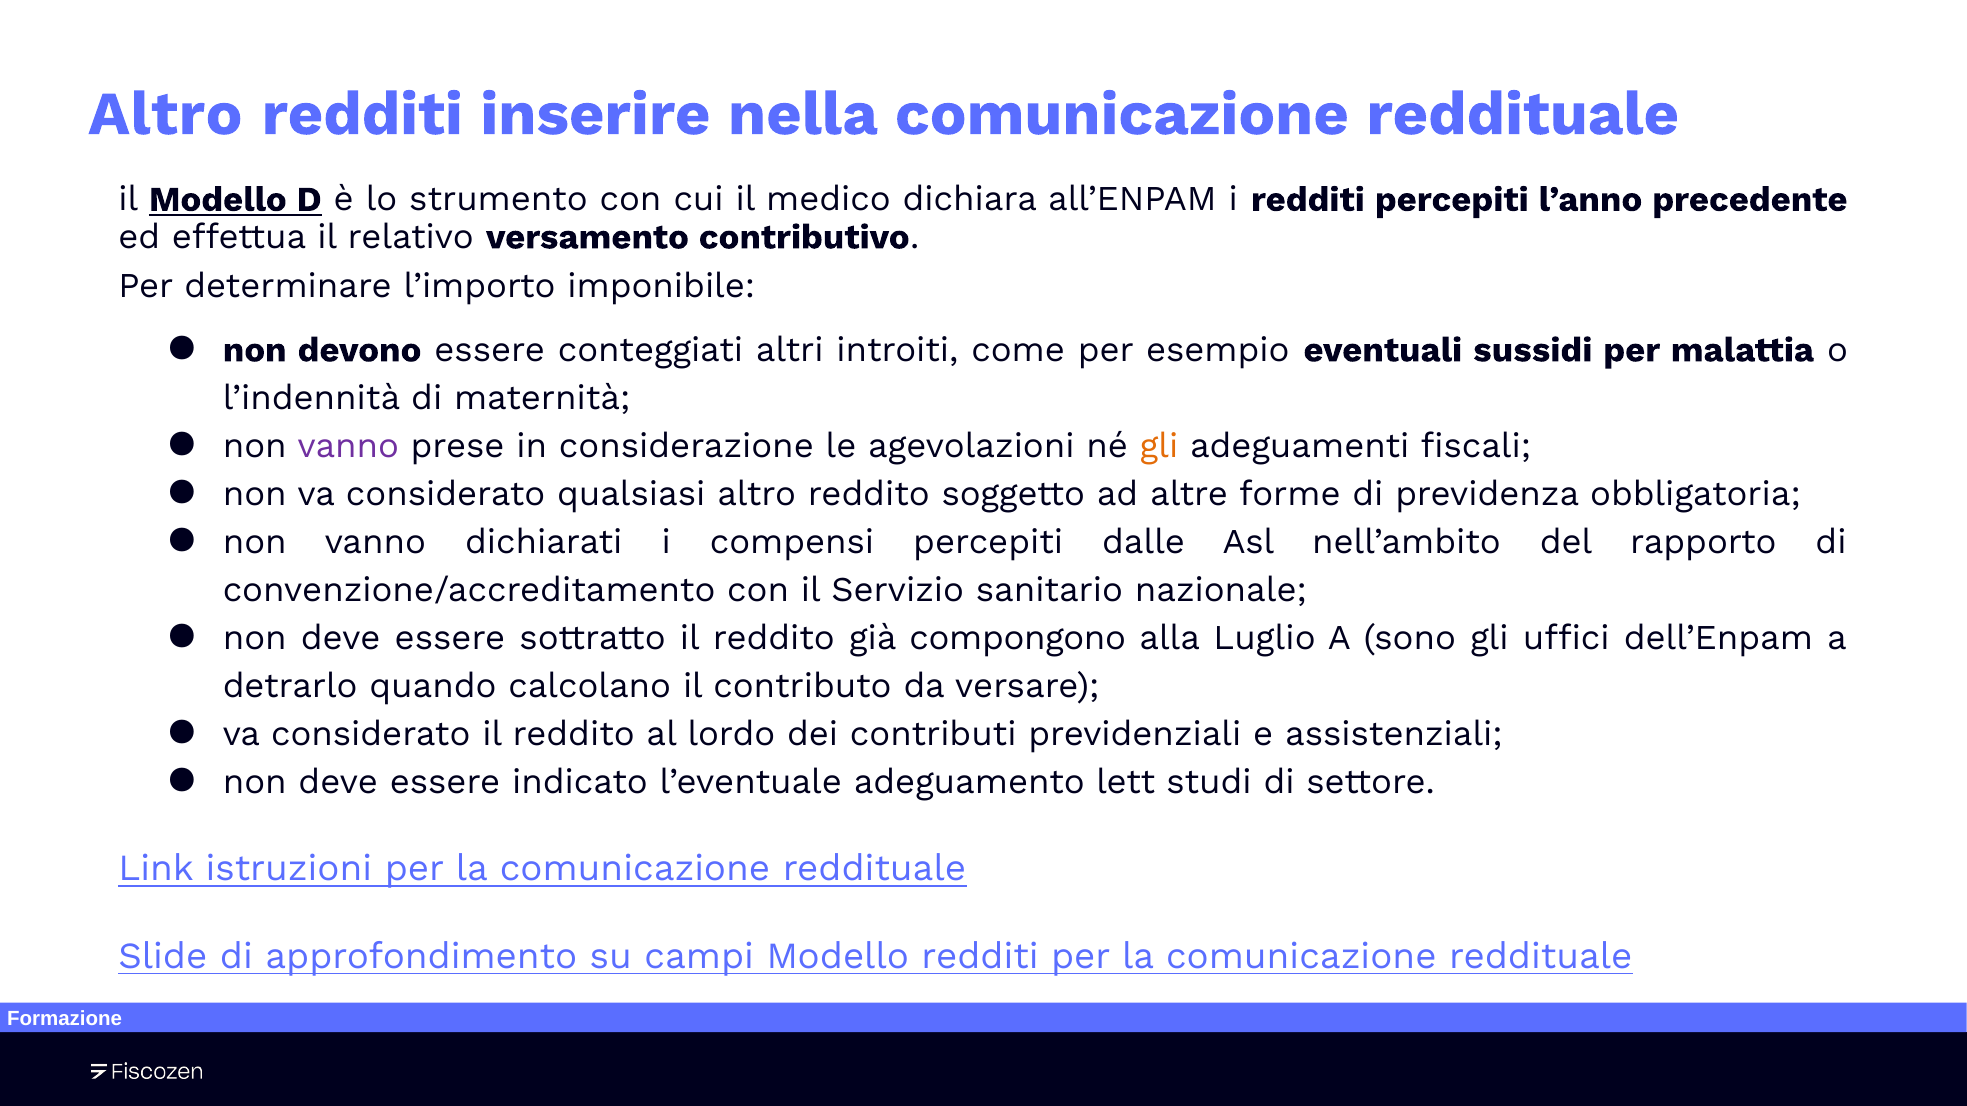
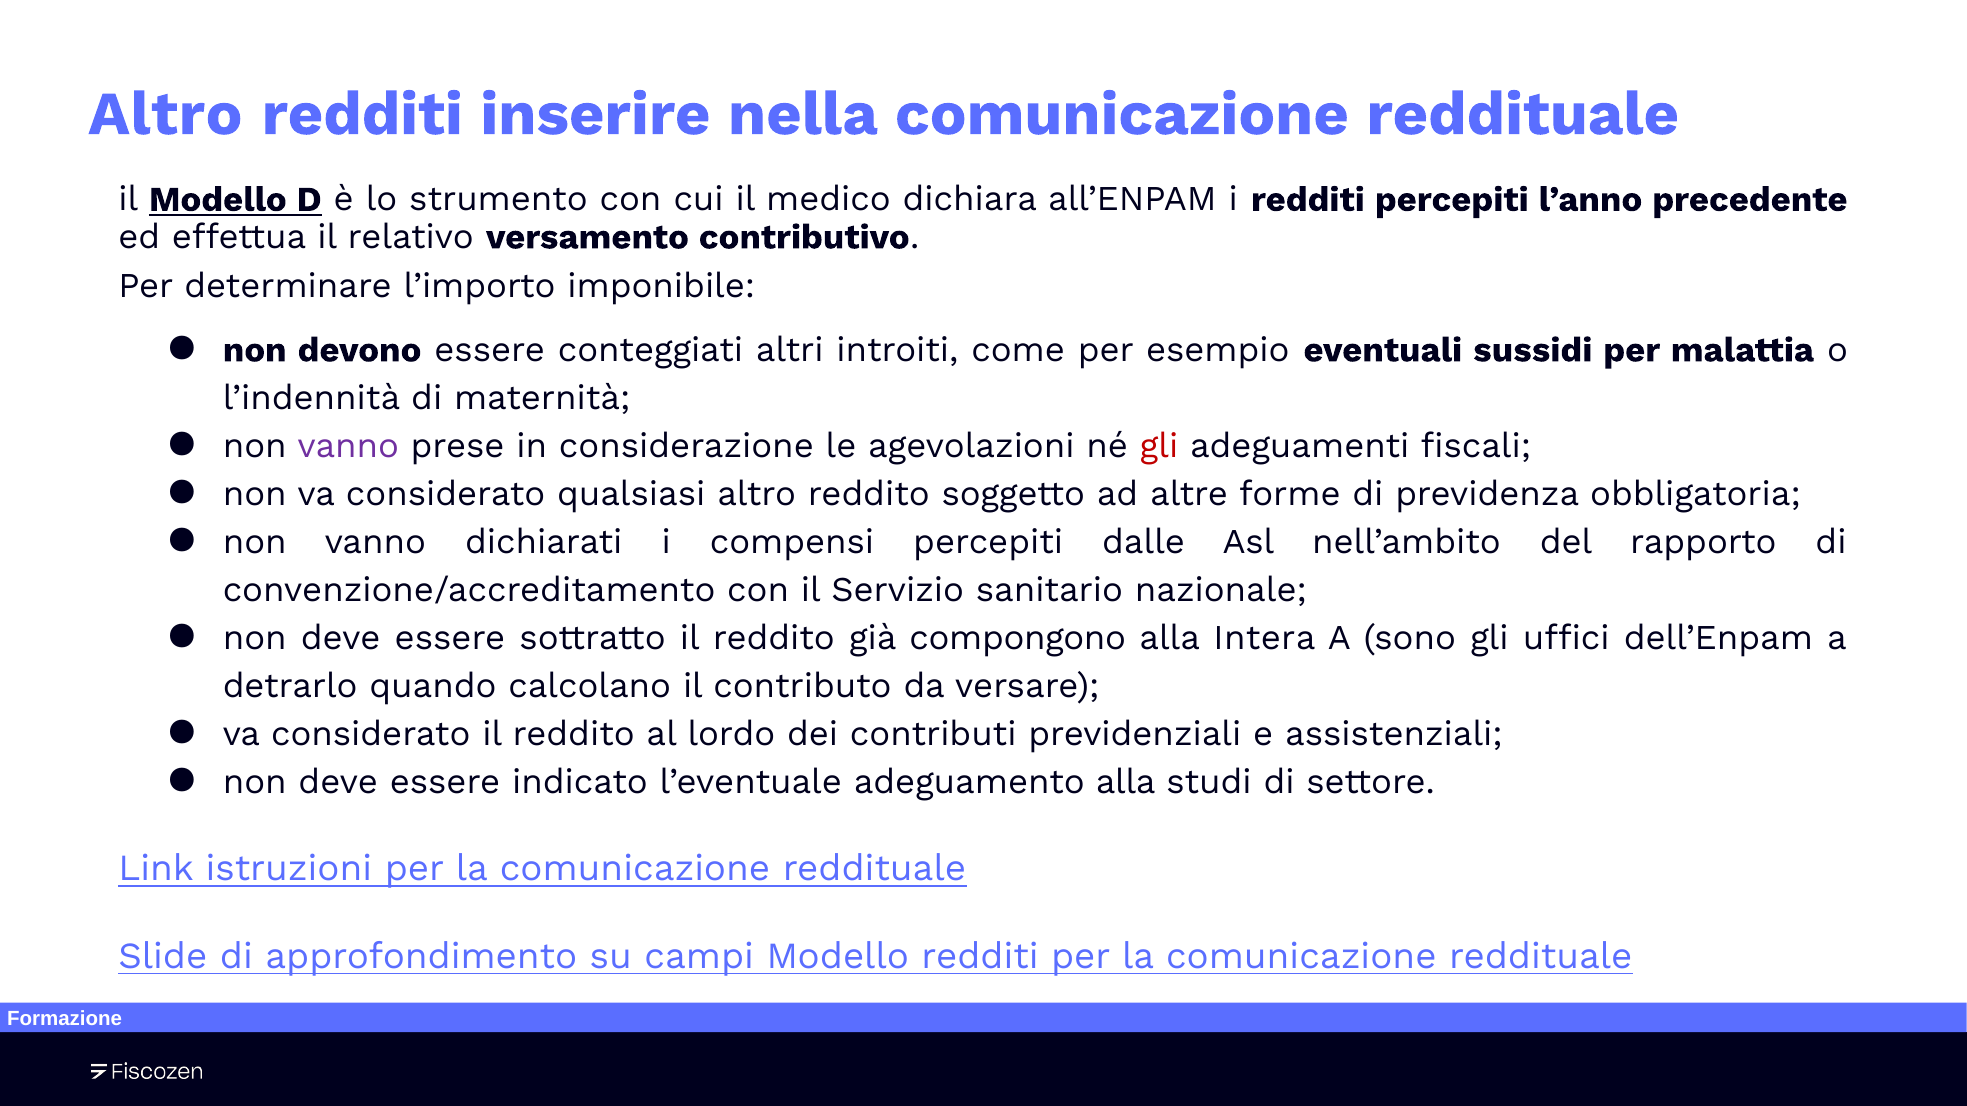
gli colour: orange -> red (1159, 446)
Luglio: Luglio -> Intera (1264, 638)
adeguamento lett: lett -> alla (1126, 782)
